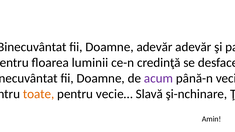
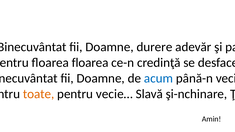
Doamne adevăr: adevăr -> durere (154, 47)
floarea luminii: luminii -> floarea (90, 63)
acum colour: purple -> blue (158, 78)
